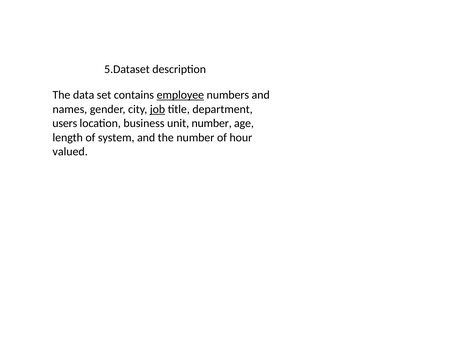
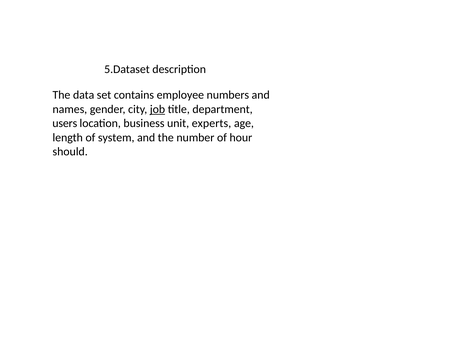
employee underline: present -> none (180, 95)
unit number: number -> experts (211, 123)
valued: valued -> should (70, 152)
